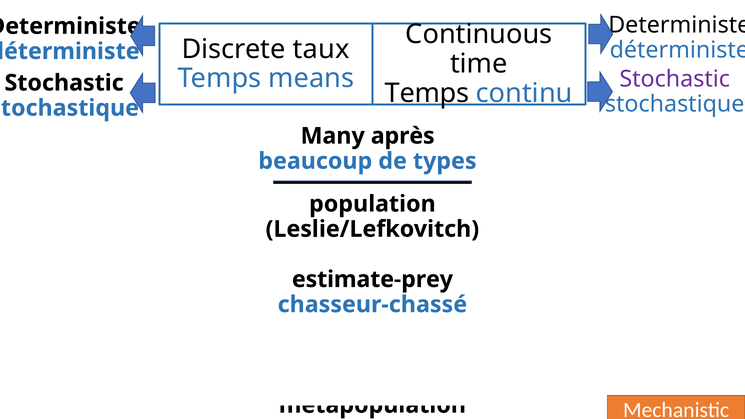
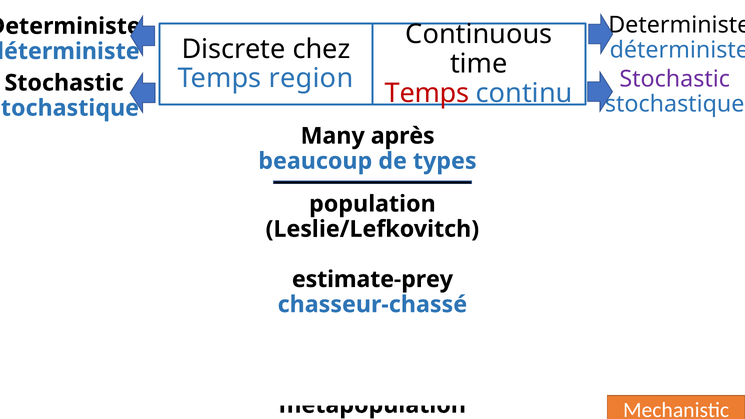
taux: taux -> chez (321, 49)
means: means -> region (311, 79)
Temps colour: black -> red (427, 93)
